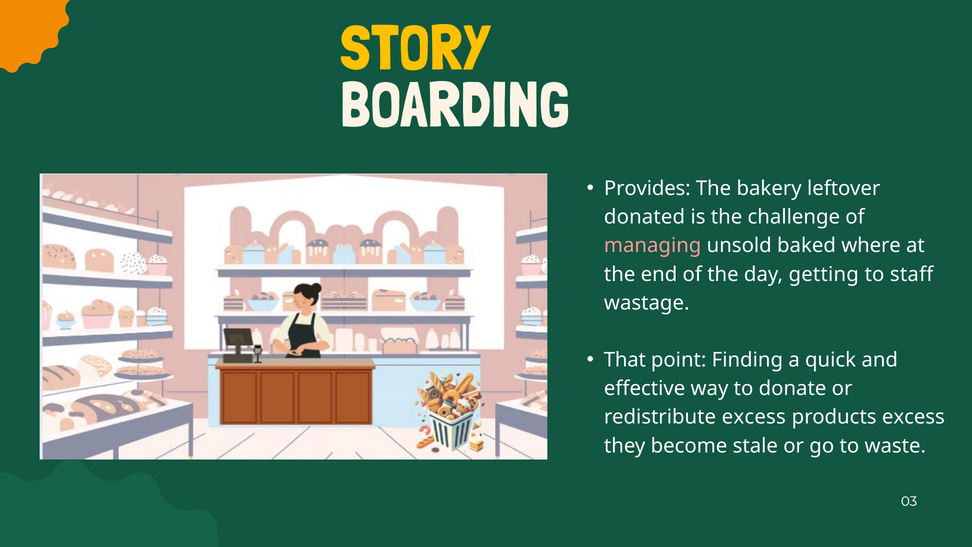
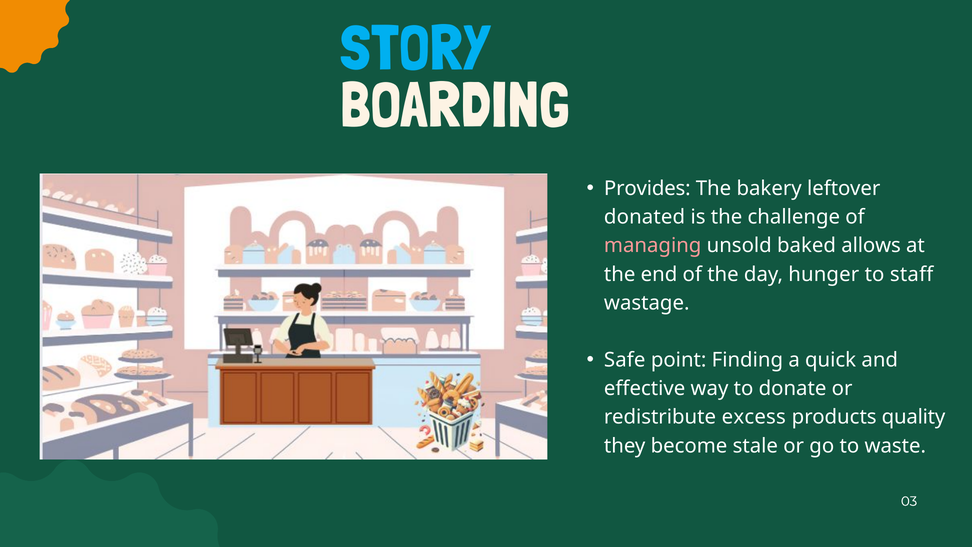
STORY colour: yellow -> light blue (415, 49)
where: where -> allows (871, 246)
getting: getting -> hunger (824, 274)
That: That -> Safe (625, 360)
products excess: excess -> quality (913, 417)
